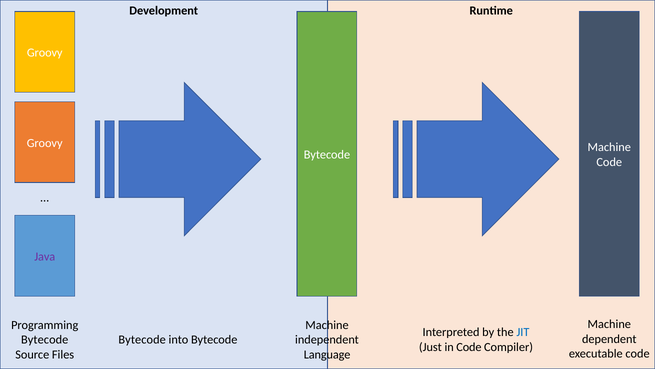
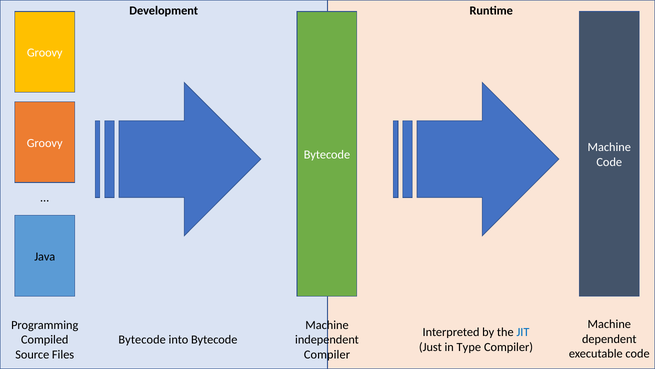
Java colour: purple -> black (45, 256)
Bytecode: Bytecode -> Compiled (45, 339)
in Code: Code -> Type (469, 347)
Language: Language -> Compiler (327, 354)
